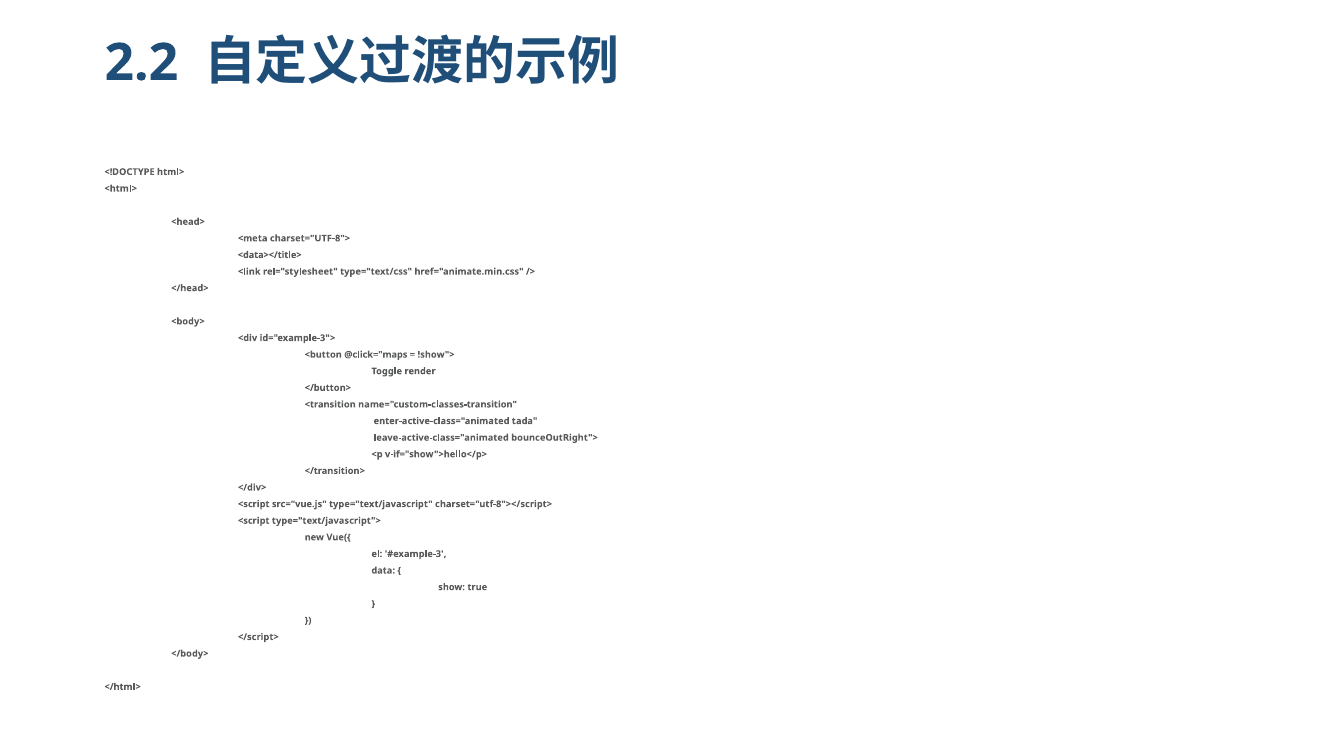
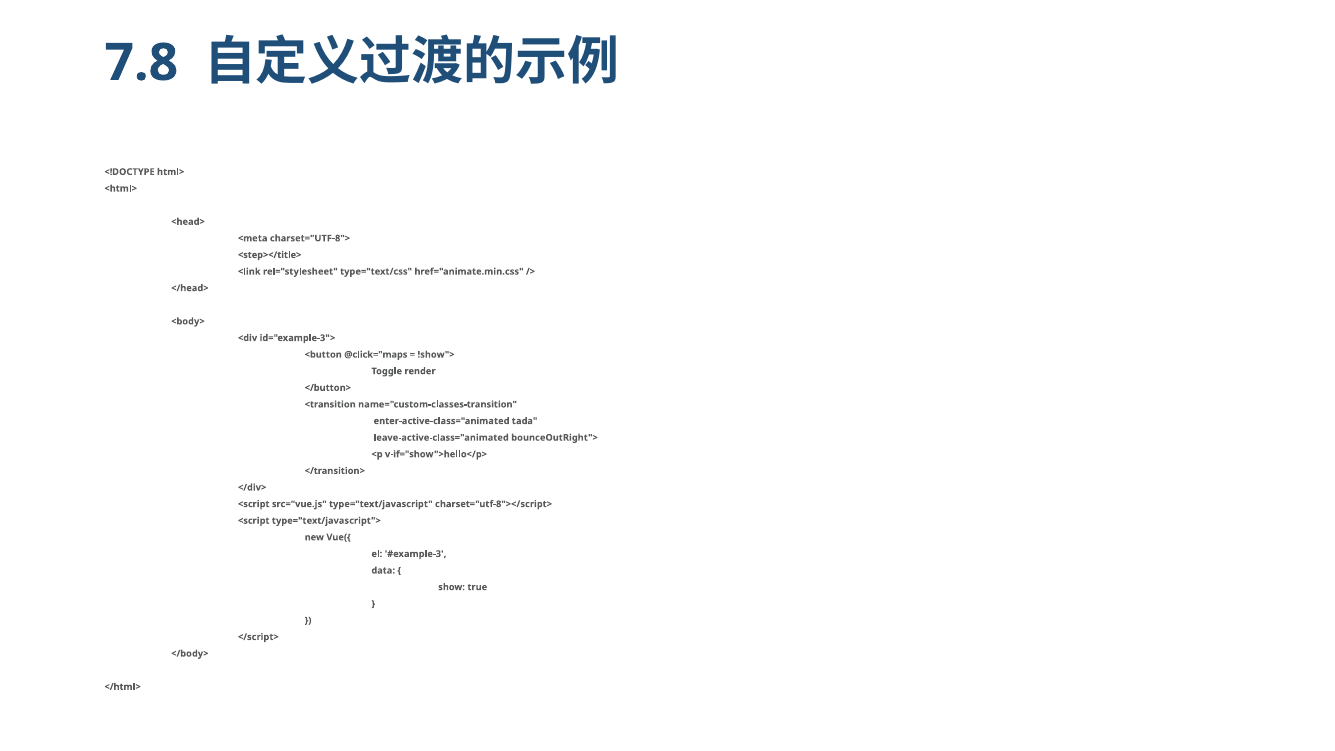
2.2: 2.2 -> 7.8 (141, 63)
<data></title>: <data></title> -> <step></title> (270, 255)
